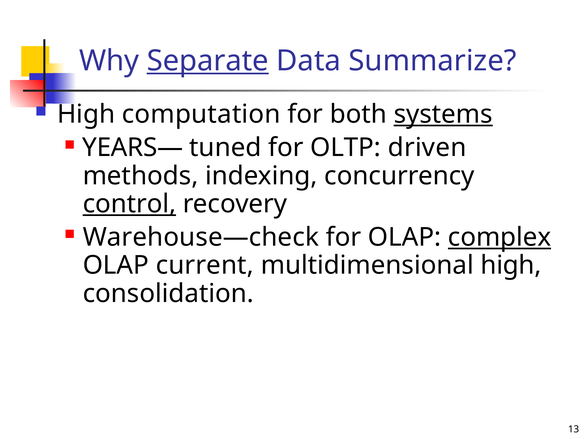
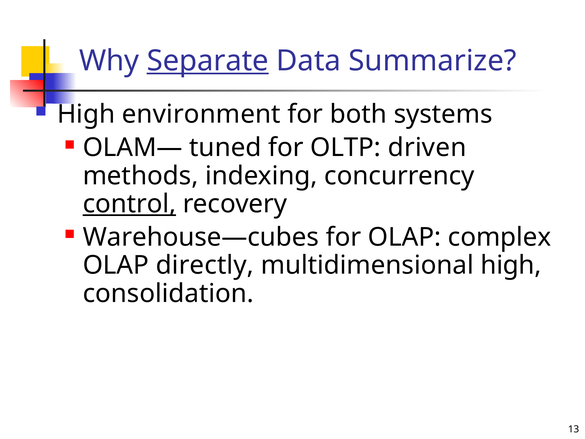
computation: computation -> environment (201, 114)
systems underline: present -> none (443, 114)
YEARS—: YEARS— -> OLAM— (133, 148)
Warehouse—check: Warehouse—check -> Warehouse—cubes (201, 237)
complex underline: present -> none (500, 237)
current: current -> directly (205, 265)
